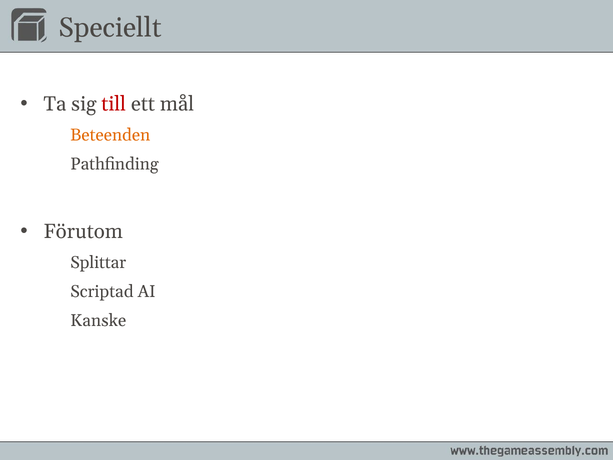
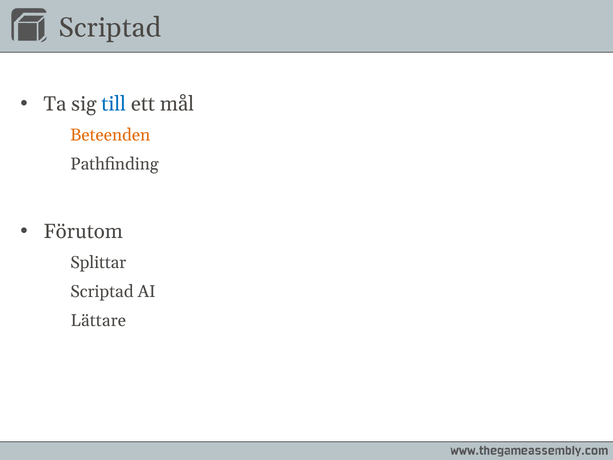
Speciellt: Speciellt -> Scriptad (110, 27)
till colour: red -> blue (114, 104)
Kanske: Kanske -> Lättare (98, 320)
